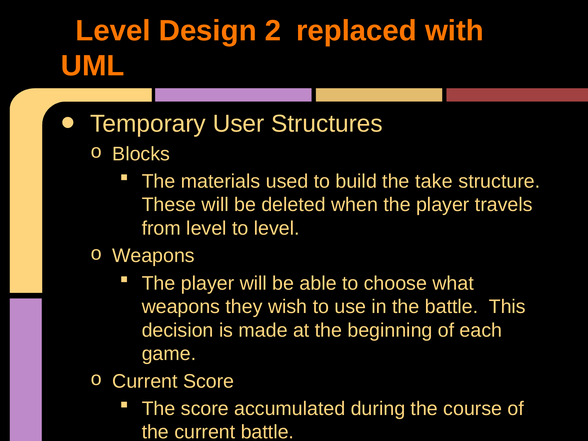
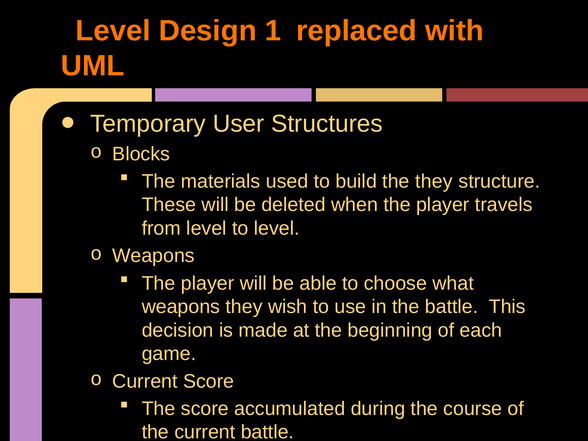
2: 2 -> 1 (273, 31)
the take: take -> they (434, 181)
